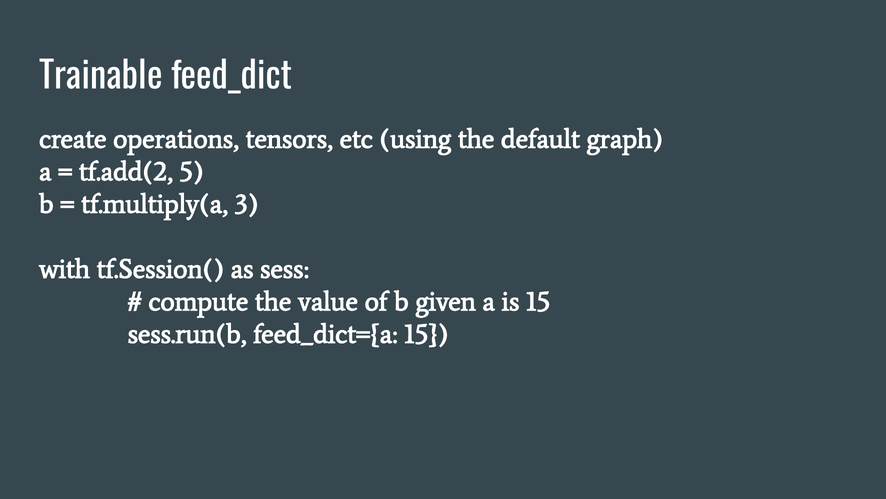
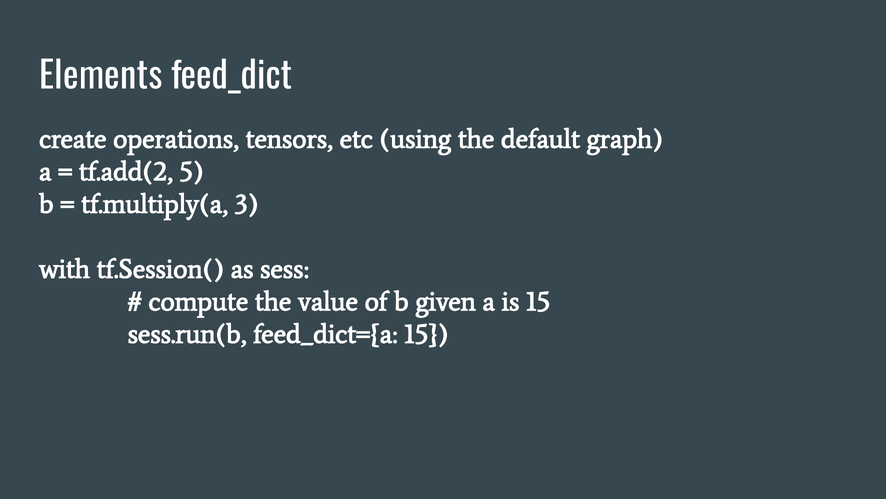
Trainable: Trainable -> Elements (101, 77)
